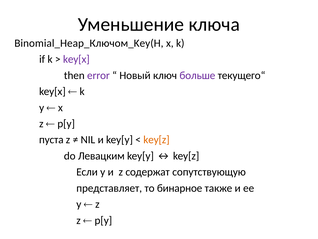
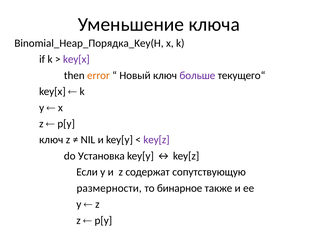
Binomial_Heap_Ключом_Key(H: Binomial_Heap_Ключом_Key(H -> Binomial_Heap_Порядка_Key(H (89, 43)
error colour: purple -> orange (98, 75)
пуста: пуста -> ключ (51, 140)
key[z colour: orange -> purple (156, 140)
Левацким: Левацким -> Установка (101, 156)
представляет: представляет -> размерности (109, 188)
